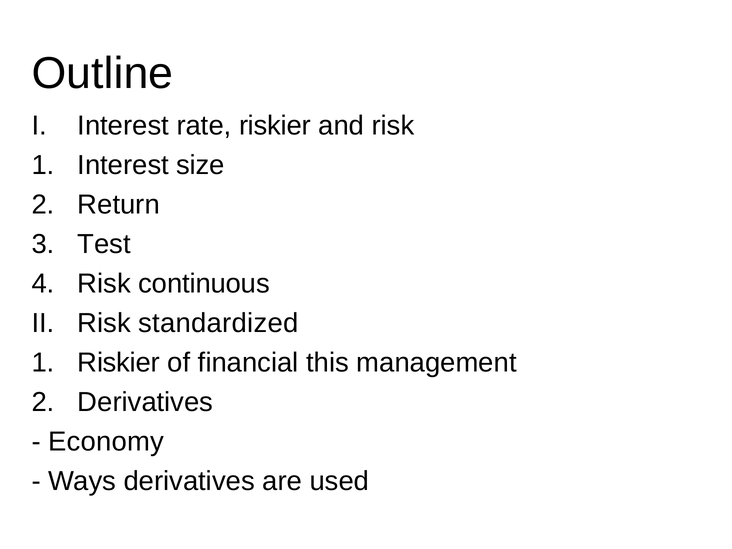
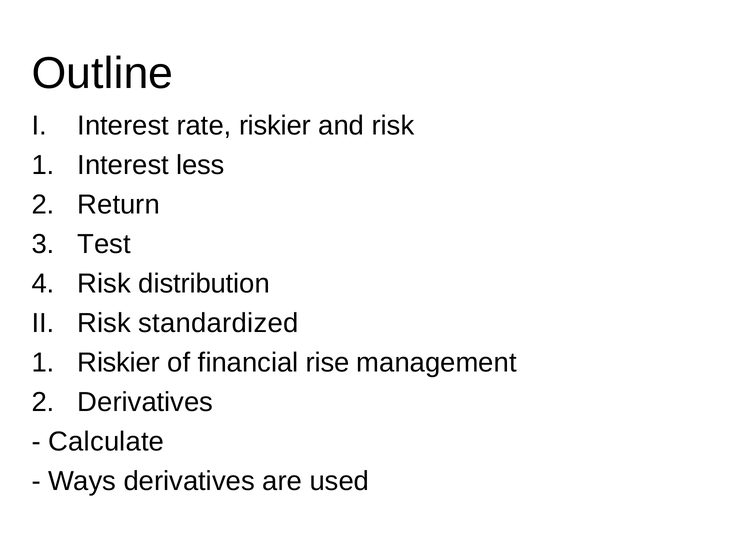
size: size -> less (200, 165)
continuous: continuous -> distribution (204, 284)
this: this -> rise (328, 363)
Economy: Economy -> Calculate (106, 442)
